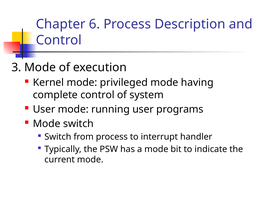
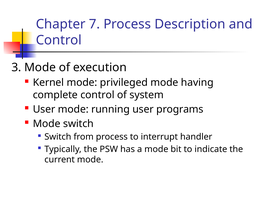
6: 6 -> 7 (94, 24)
